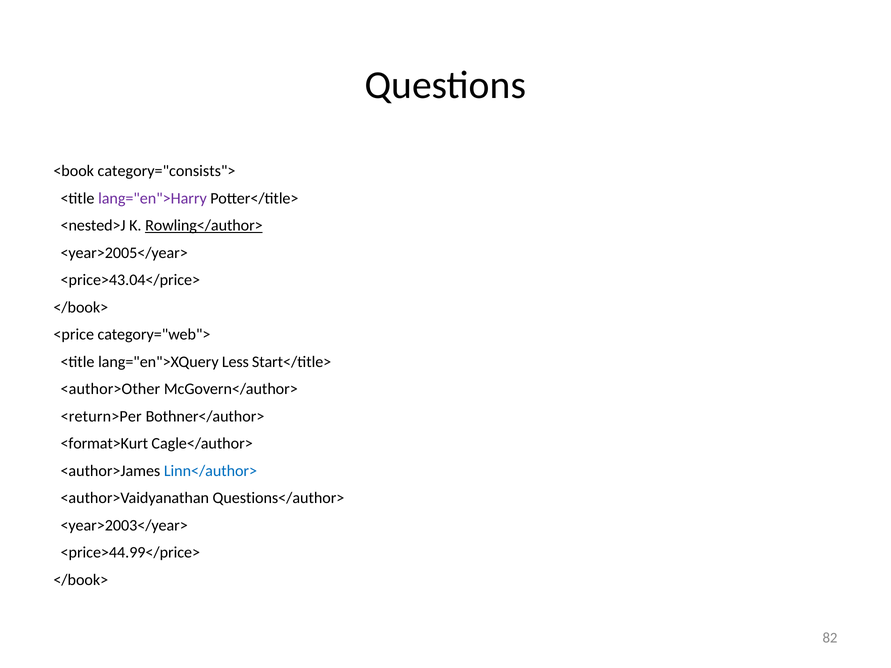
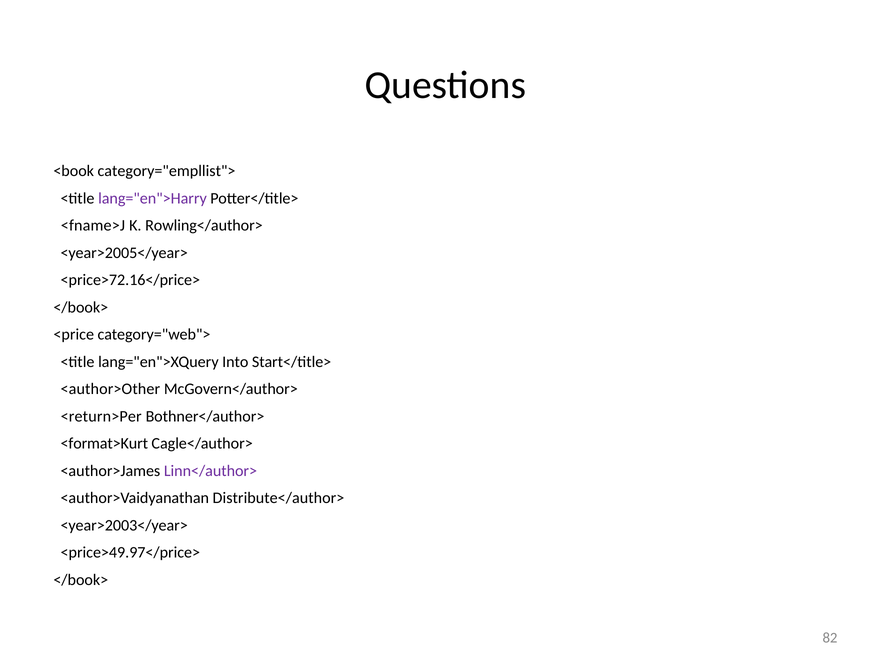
category="consists">: category="consists"> -> category="empllist"> (167, 171)
<nested>J: <nested>J -> <fname>J (93, 226)
Rowling</author> underline: present -> none (204, 226)
<price>43.04</price>: <price>43.04</price> -> <price>72.16</price> (130, 280)
Less: Less -> Into (235, 362)
Linn</author> colour: blue -> purple (210, 471)
Questions</author>: Questions</author> -> Distribute</author> (278, 498)
<price>44.99</price>: <price>44.99</price> -> <price>49.97</price> (130, 553)
